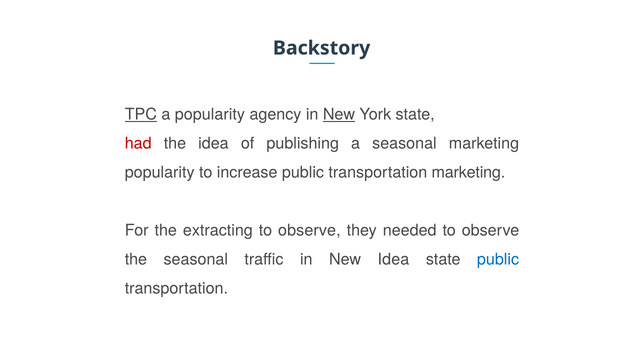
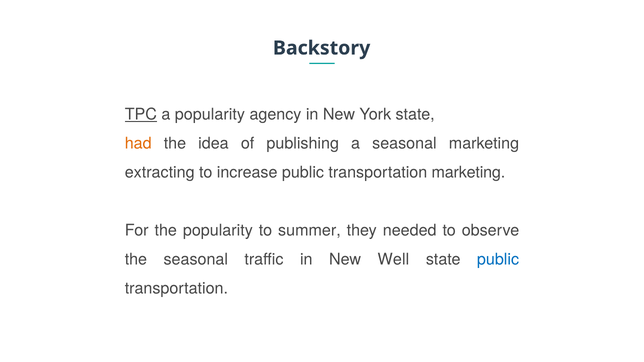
New underline: present -> none (339, 115)
had colour: red -> orange (138, 144)
popularity: popularity -> extracting (160, 173)
the extracting: extracting -> popularity (218, 230)
observe: observe -> summer (309, 230)
New Idea: Idea -> Well (393, 259)
